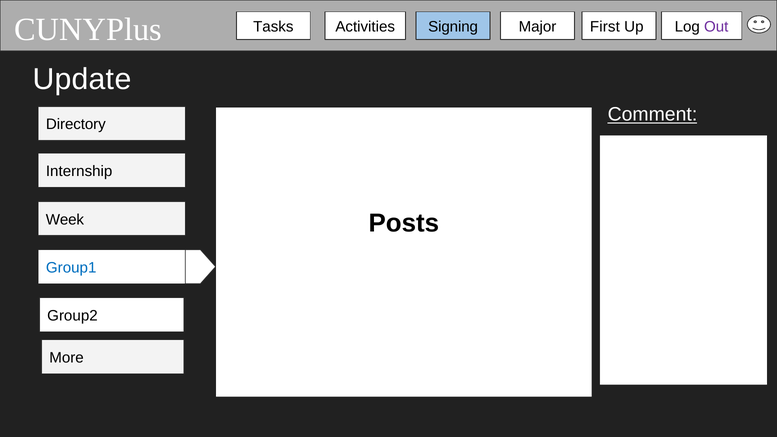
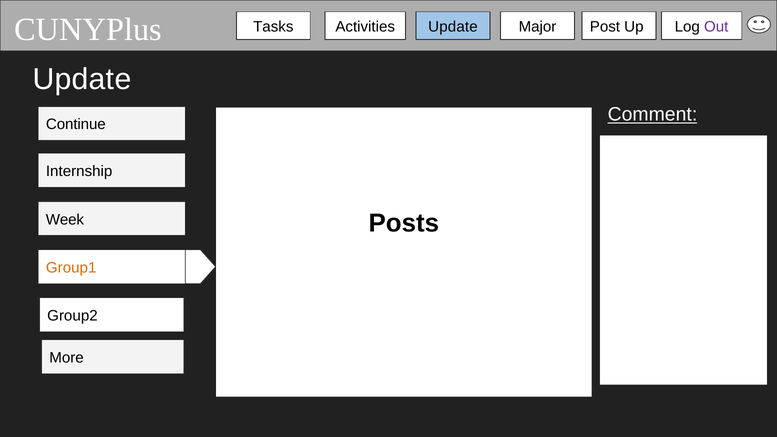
First: First -> Post (605, 27)
Activities Signing: Signing -> Update (453, 27)
Directory: Directory -> Continue (76, 124)
Group1 colour: blue -> orange (71, 268)
